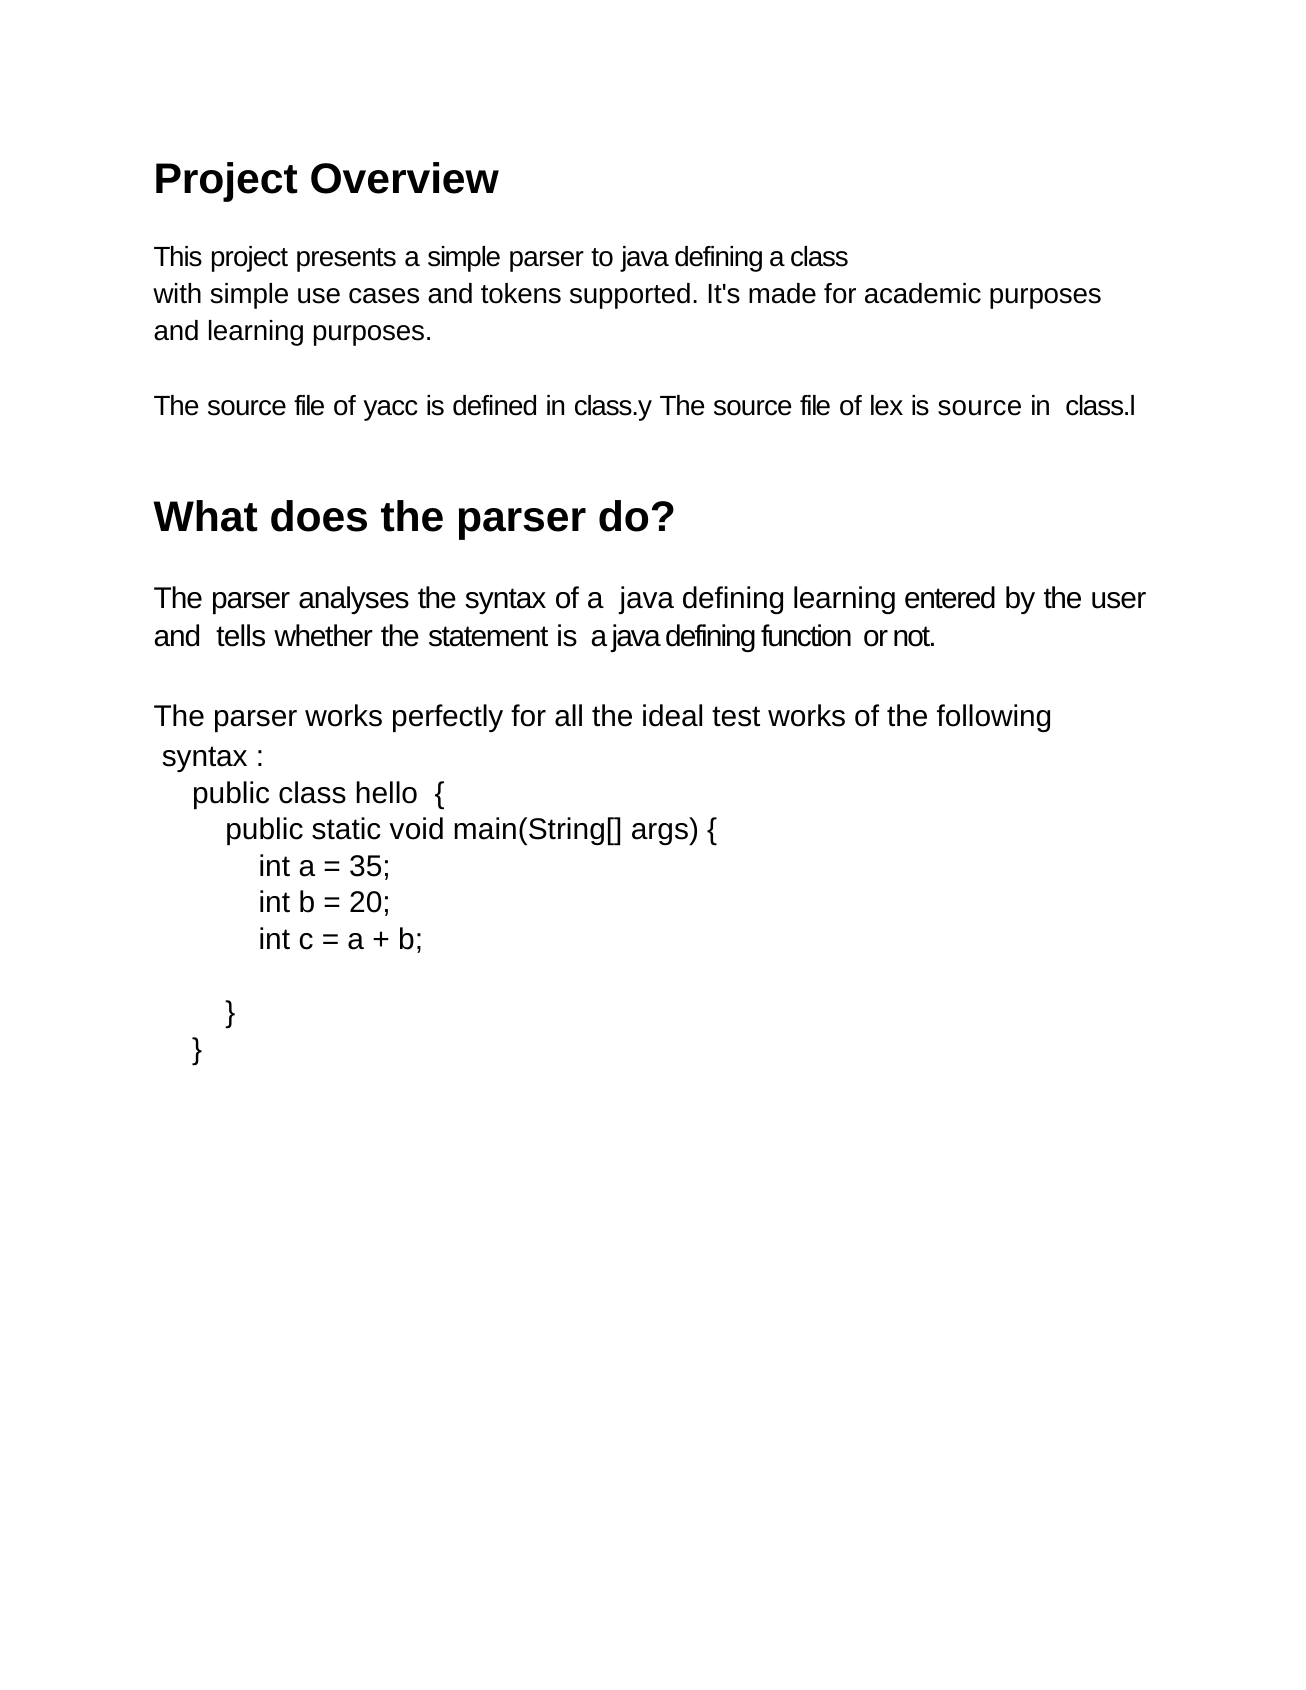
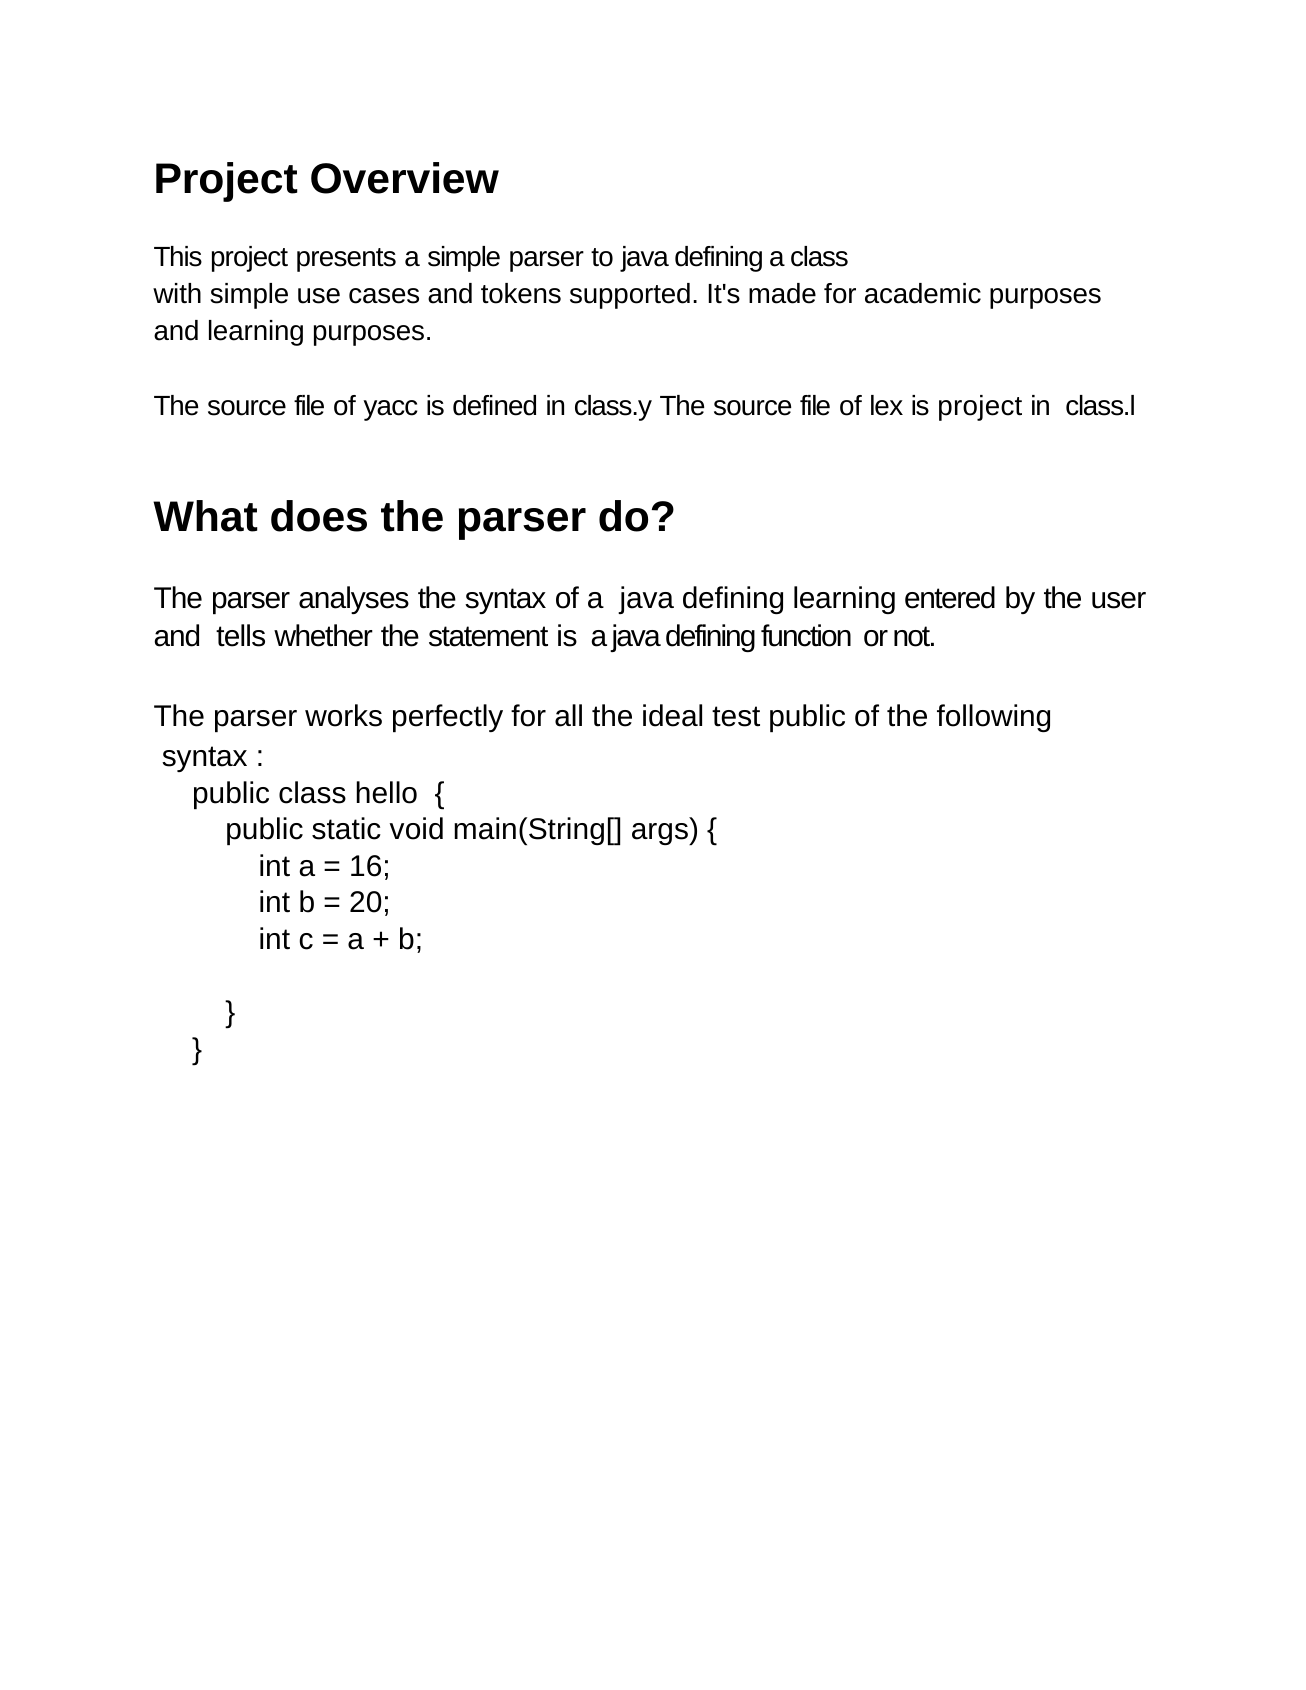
is source: source -> project (980, 406)
test works: works -> public (807, 717)
35: 35 -> 16 (370, 866)
